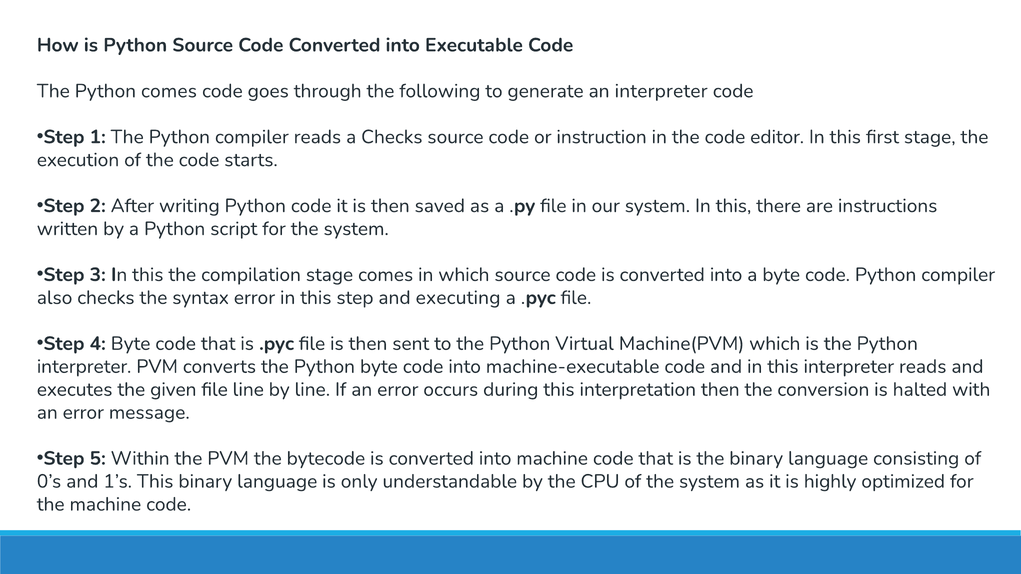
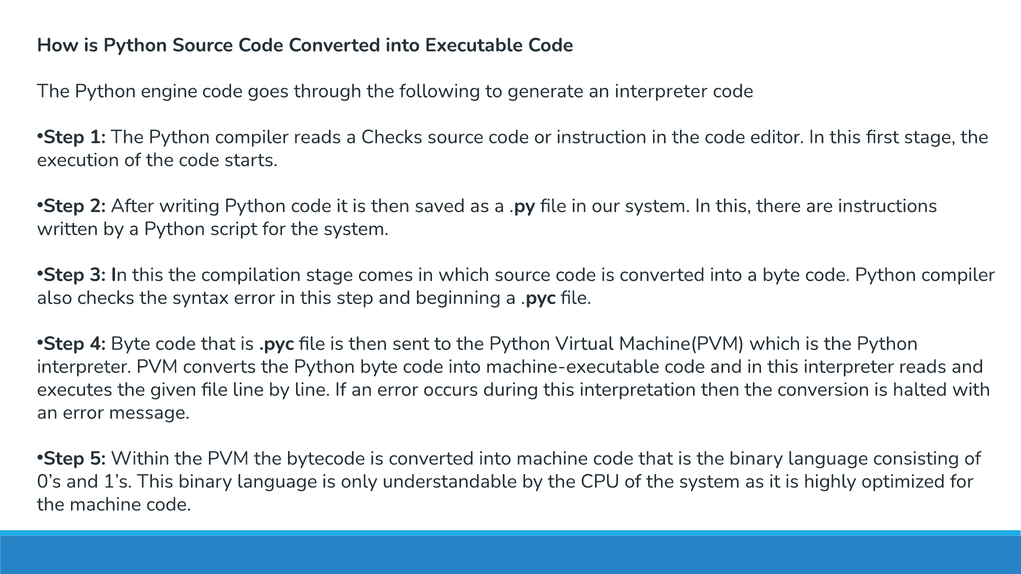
Python comes: comes -> engine (169, 91)
executing: executing -> beginning (458, 298)
